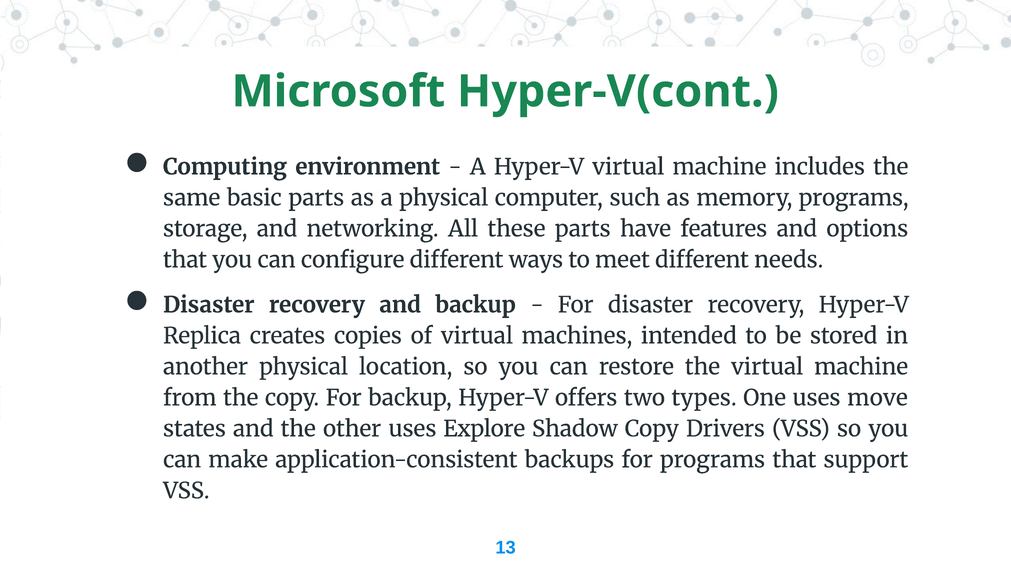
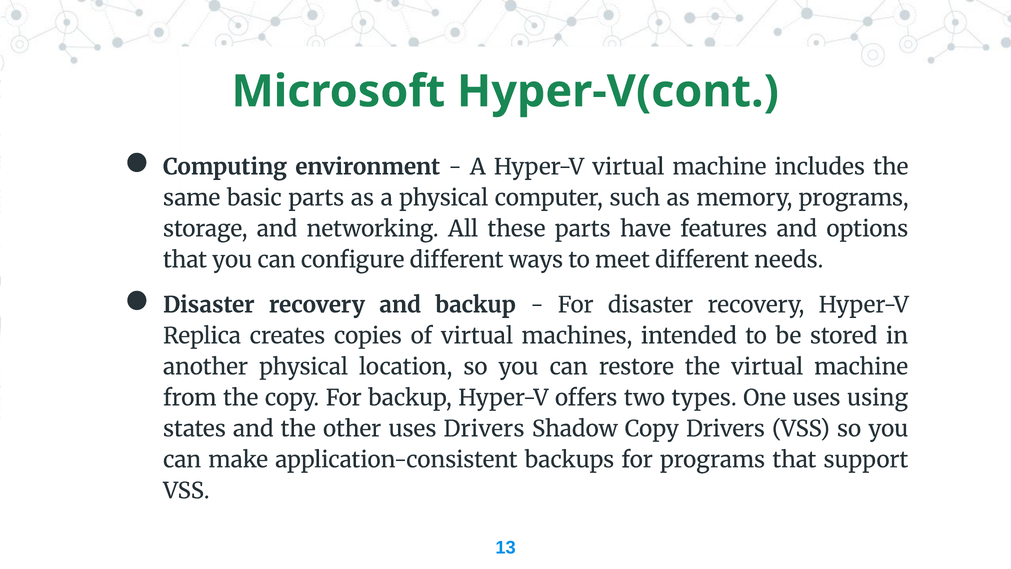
move: move -> using (878, 398)
uses Explore: Explore -> Drivers (484, 429)
